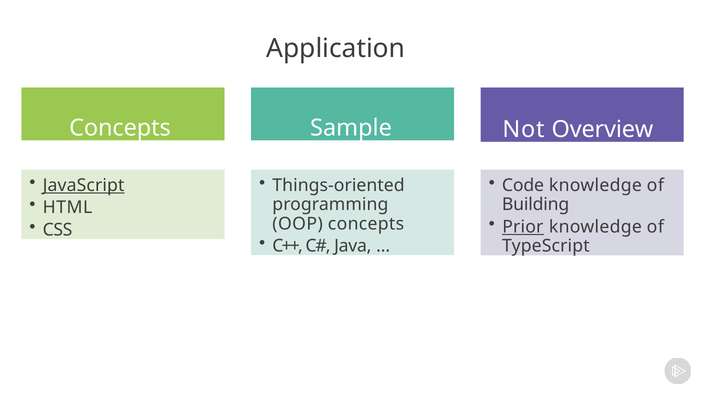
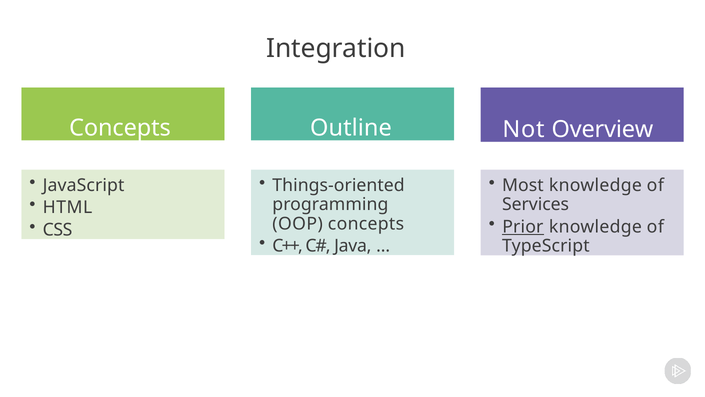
Application: Application -> Integration (336, 48)
Sample: Sample -> Outline (351, 128)
JavaScript underline: present -> none (84, 185)
Code: Code -> Most (523, 185)
Building: Building -> Services (536, 204)
